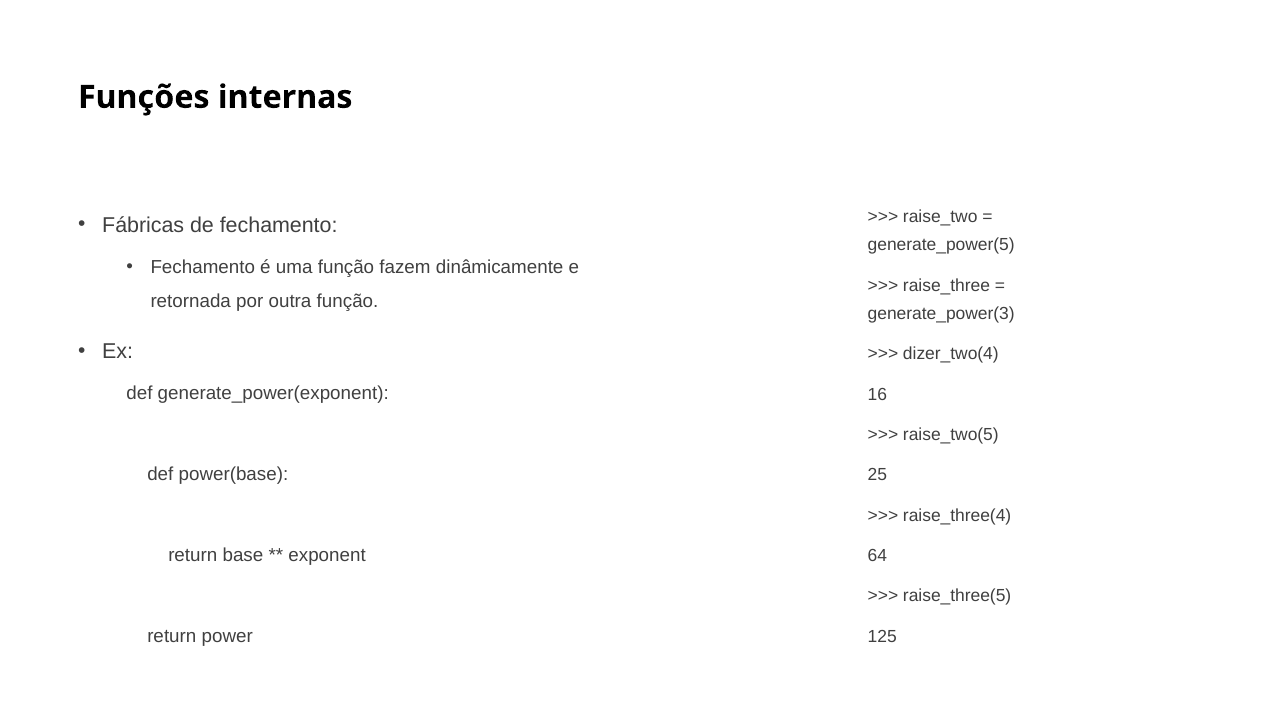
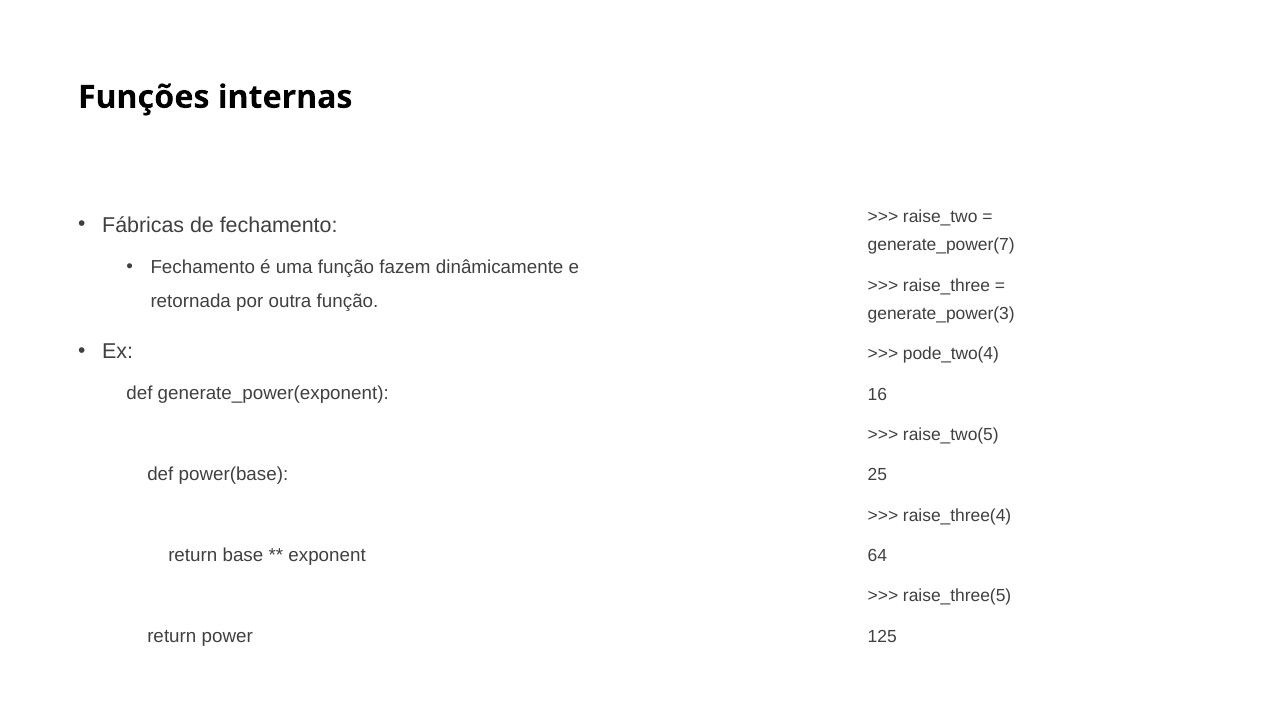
generate_power(5: generate_power(5 -> generate_power(7 (941, 245)
dizer_two(4: dizer_two(4 -> pode_two(4 (951, 354)
